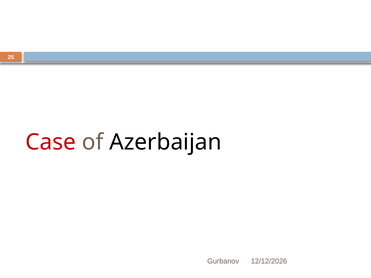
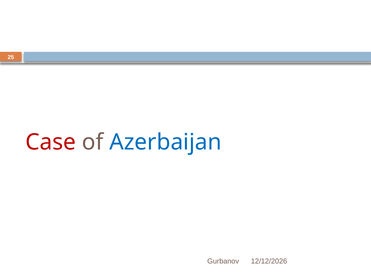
Azerbaijan colour: black -> blue (165, 142)
